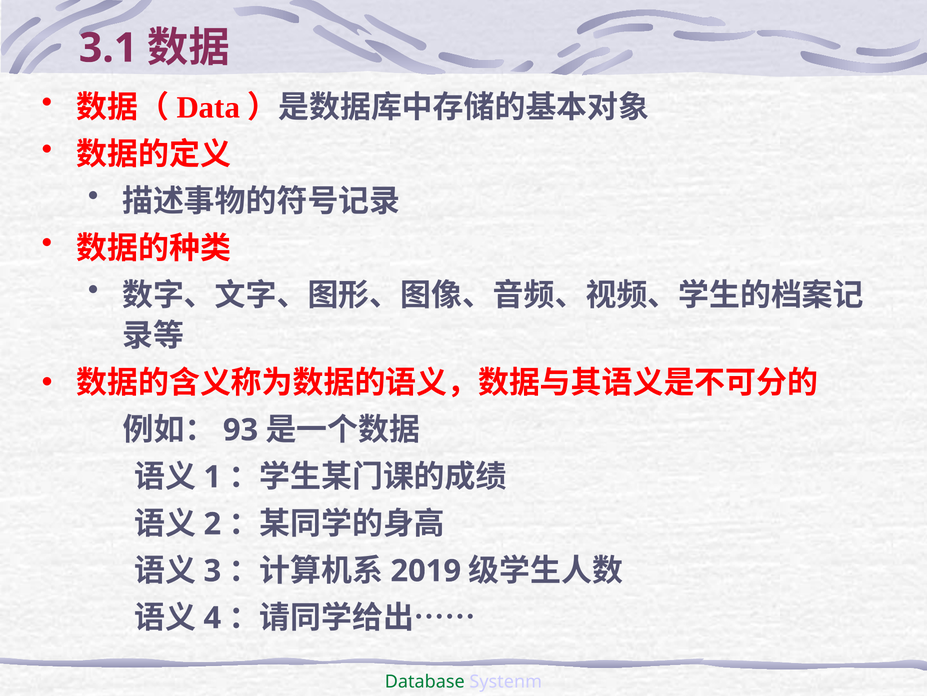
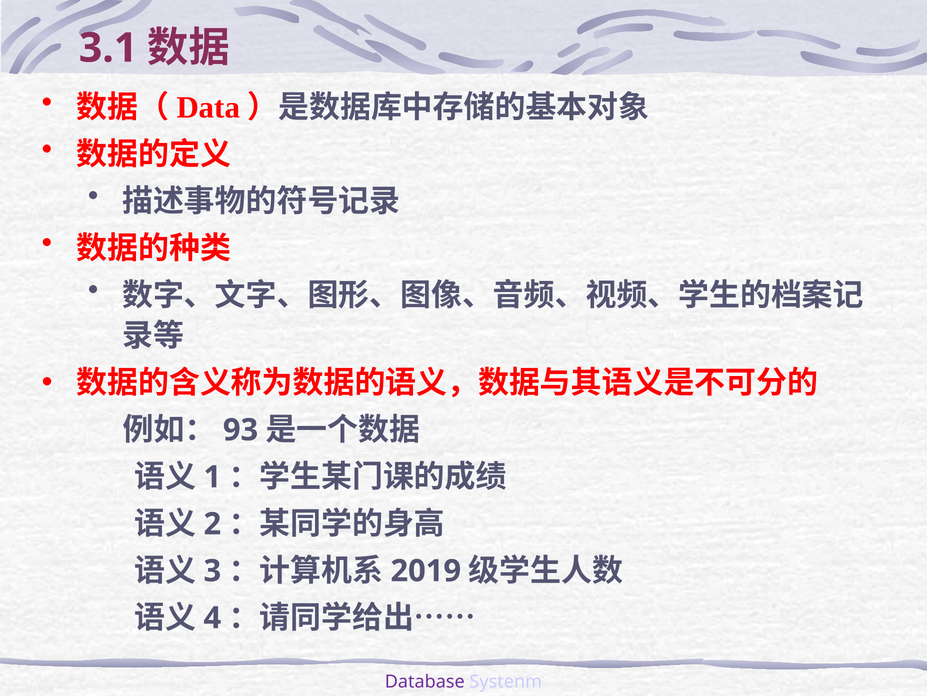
Database colour: green -> purple (425, 681)
